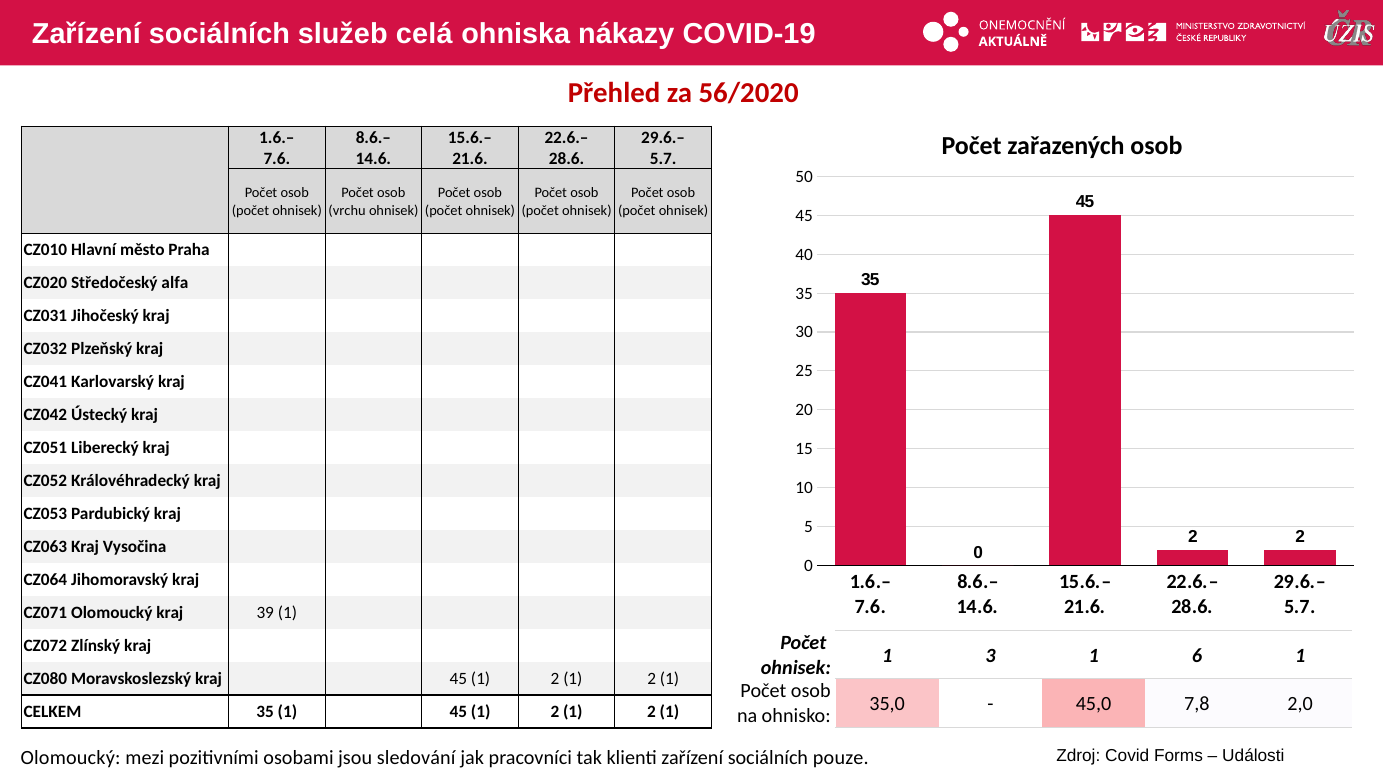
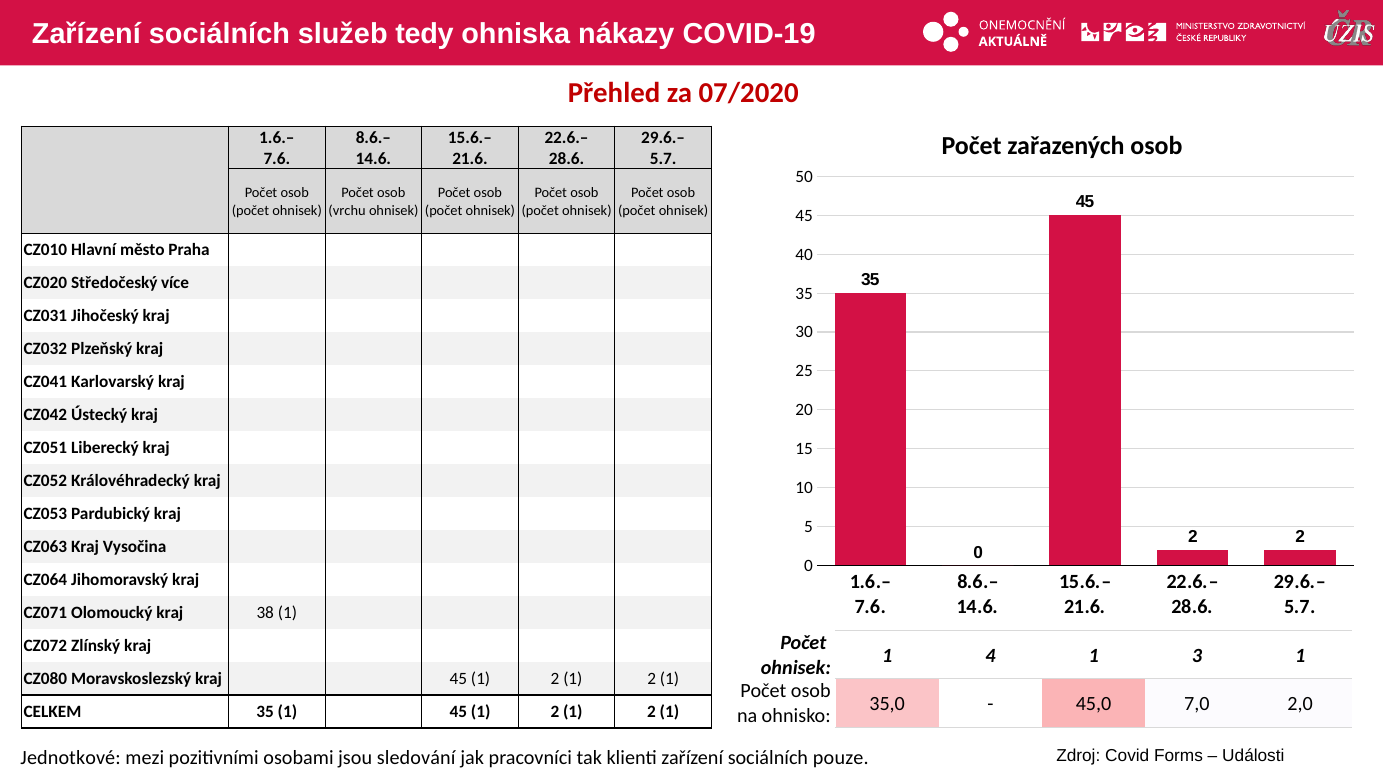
celá: celá -> tedy (425, 34)
56/2020: 56/2020 -> 07/2020 (749, 93)
alfa: alfa -> více (175, 283)
39: 39 -> 38 (265, 613)
3: 3 -> 4 (990, 655)
6: 6 -> 3 (1197, 655)
7,8: 7,8 -> 7,0 (1197, 704)
Olomoucký: Olomoucký -> Jednotkové (71, 757)
